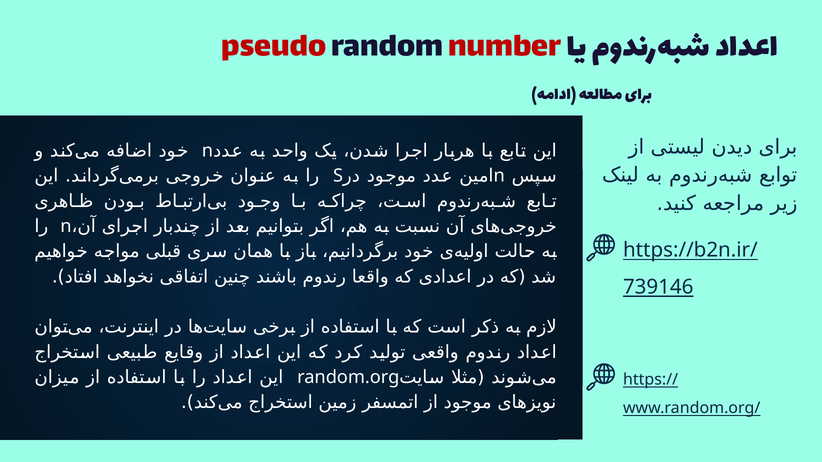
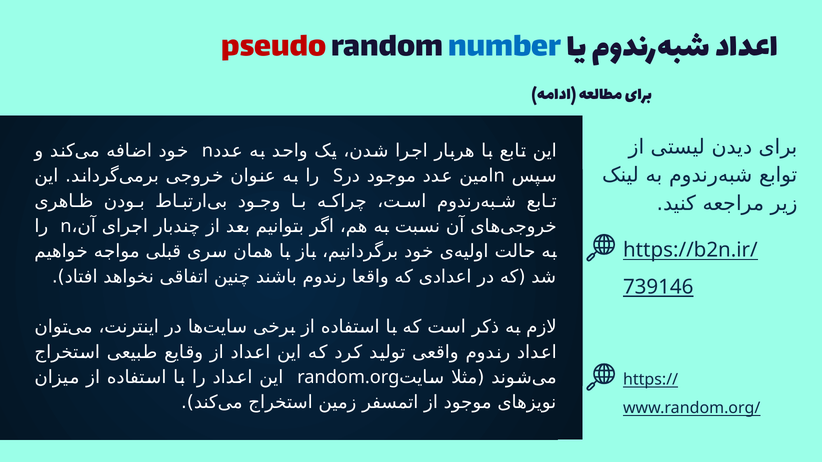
number colour: red -> blue (505, 45)
